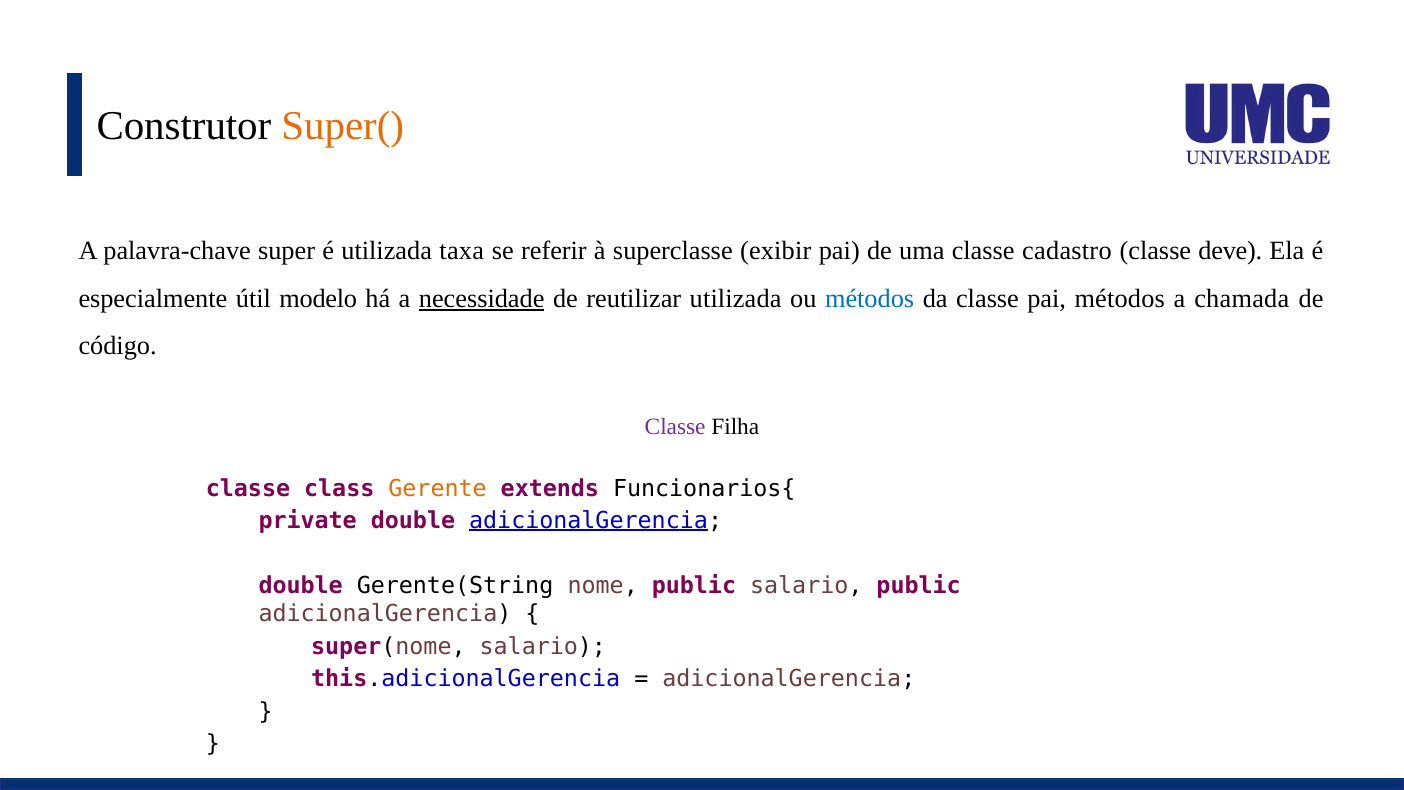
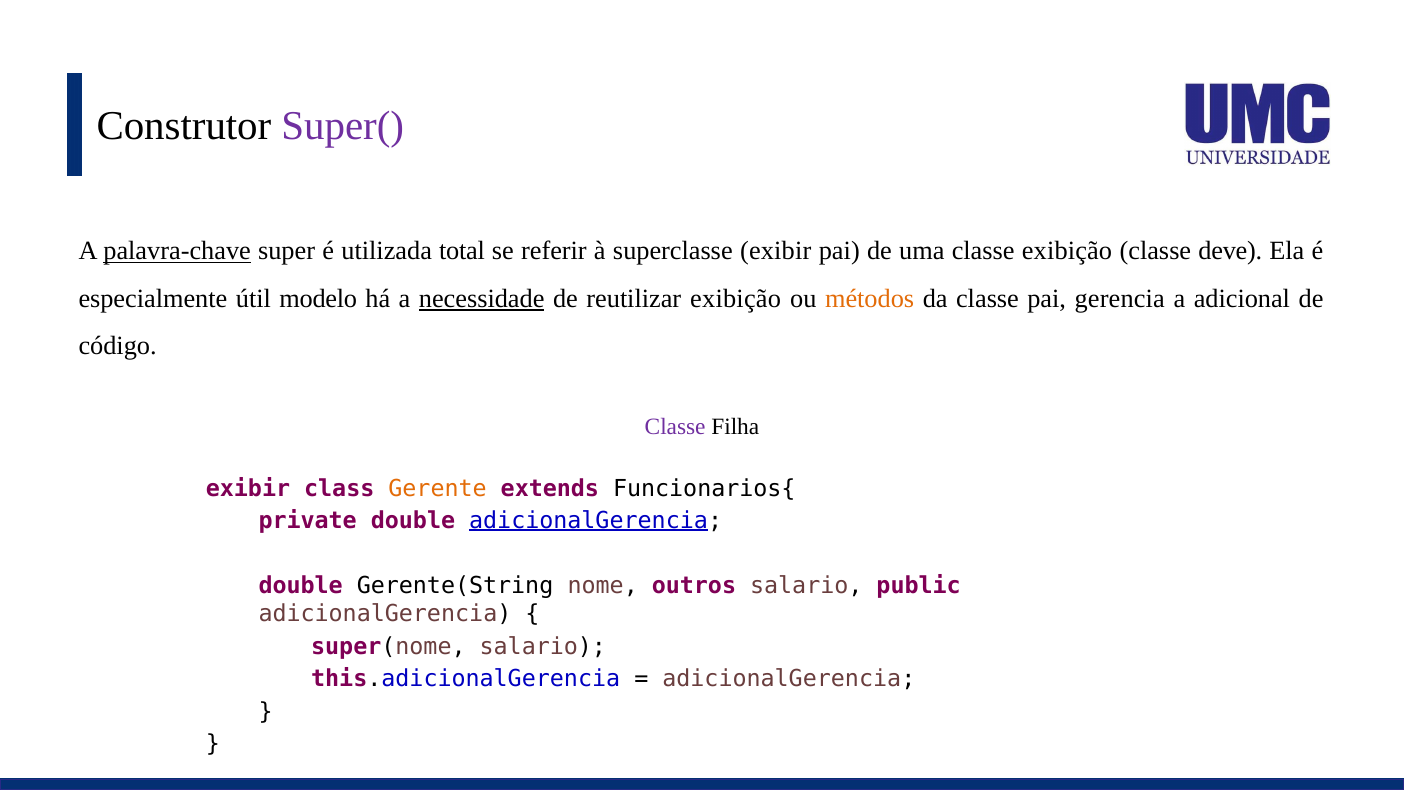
Super( colour: orange -> purple (343, 125)
palavra-chave underline: none -> present (177, 251)
taxa: taxa -> total (462, 251)
classe cadastro: cadastro -> exibição (1067, 251)
reutilizar utilizada: utilizada -> exibição (736, 298)
métodos colour: blue -> orange (870, 298)
pai métodos: métodos -> gerencia (1120, 298)
chamada: chamada -> adicional (1242, 298)
classe: classe -> exibir (248, 489)
nome public: public -> outros (694, 586)
